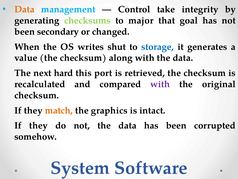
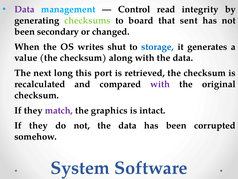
Data colour: orange -> purple (24, 9)
take: take -> read (166, 9)
major: major -> board (141, 20)
goal: goal -> sent (189, 20)
hard: hard -> long (63, 73)
match colour: orange -> purple (59, 110)
